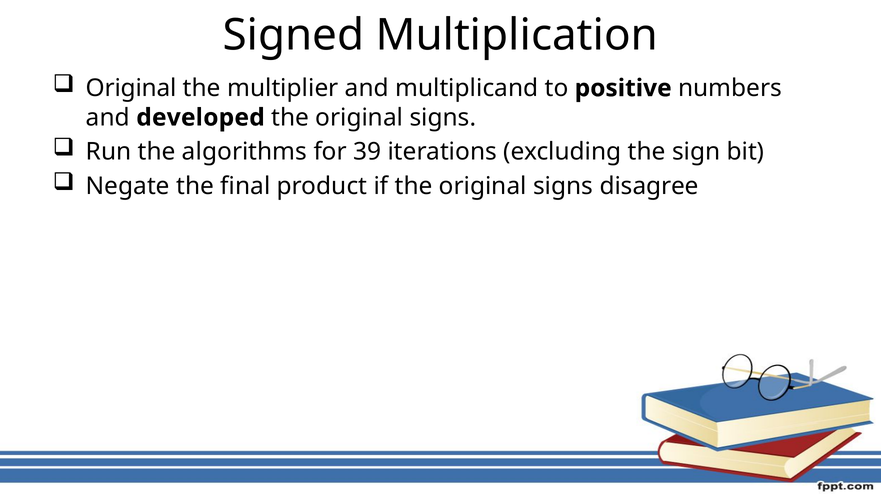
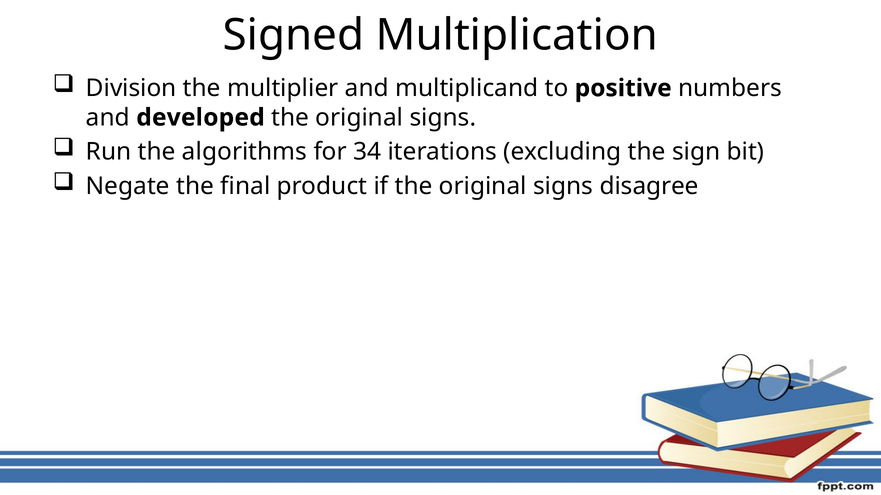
Original: Original -> Division (131, 88)
39: 39 -> 34 (367, 152)
